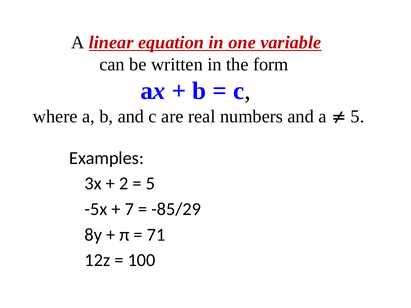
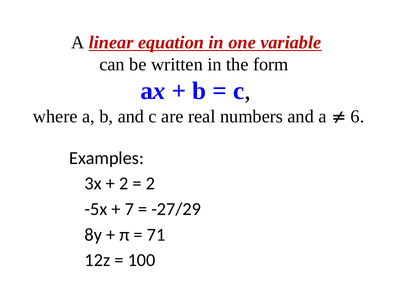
5: 5 -> 6 (357, 117)
5: 5 -> 2 (150, 184)
-85/29: -85/29 -> -27/29 (176, 209)
